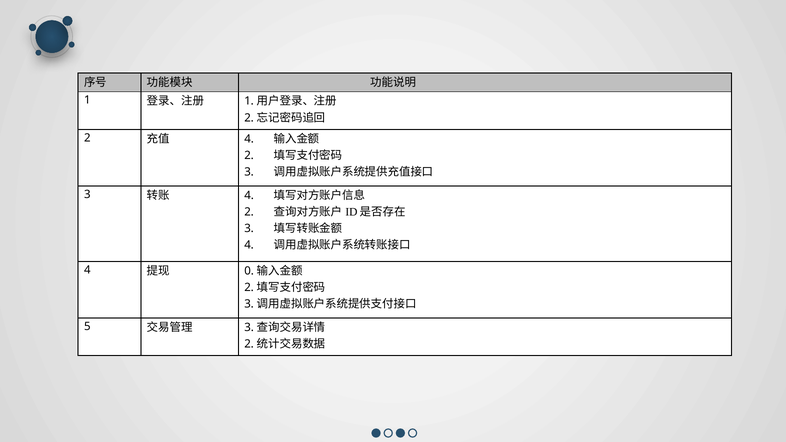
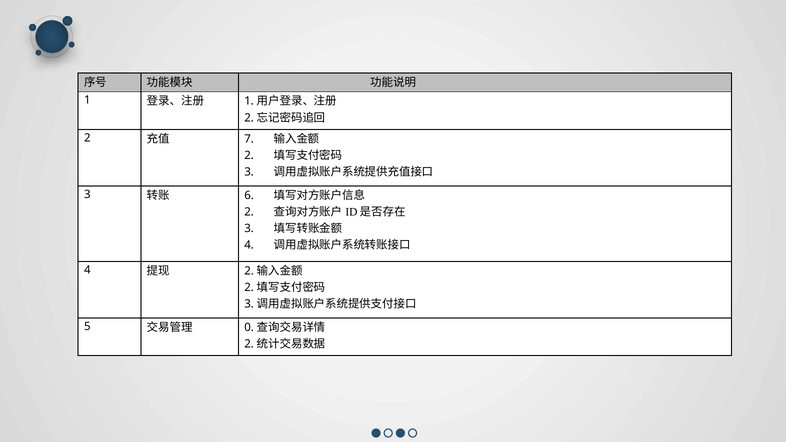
4: 4 -> 7 (249, 139)
4: 4 -> 6 (249, 196)
0: 0 -> 2 (249, 271)
3: 3 -> 0 (249, 328)
